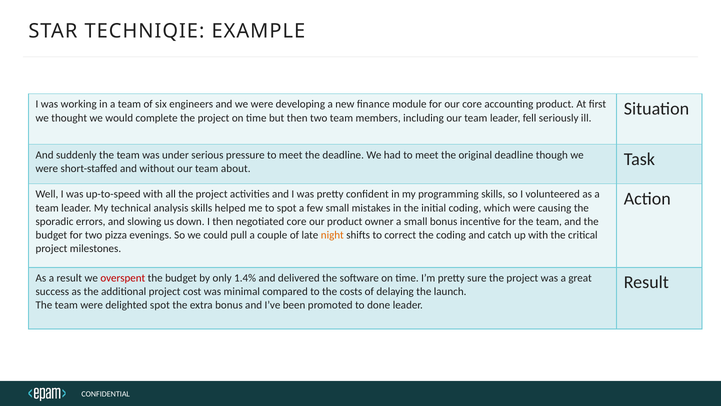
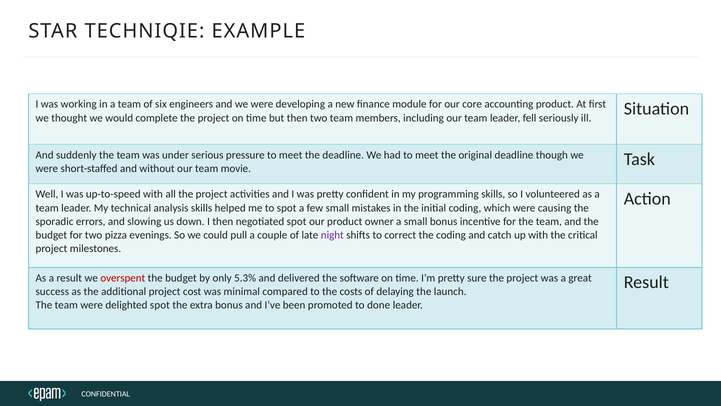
about: about -> movie (236, 168)
negotiated core: core -> spot (297, 221)
night colour: orange -> purple (332, 235)
1.4%: 1.4% -> 5.3% (245, 278)
